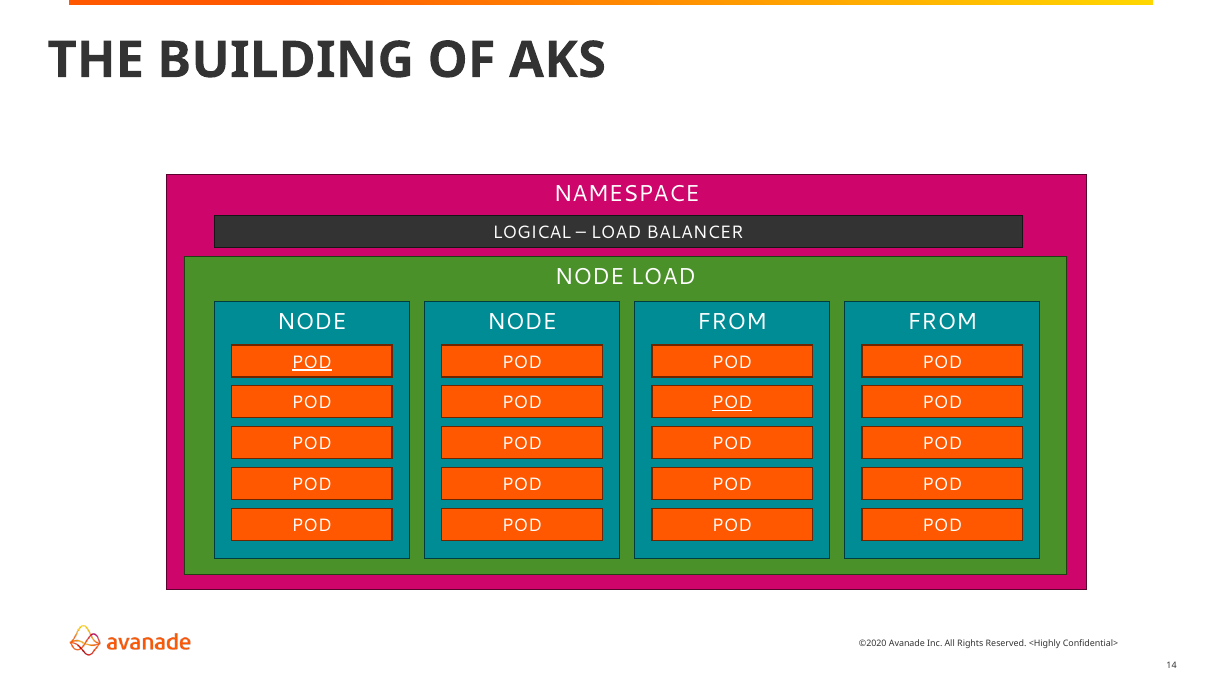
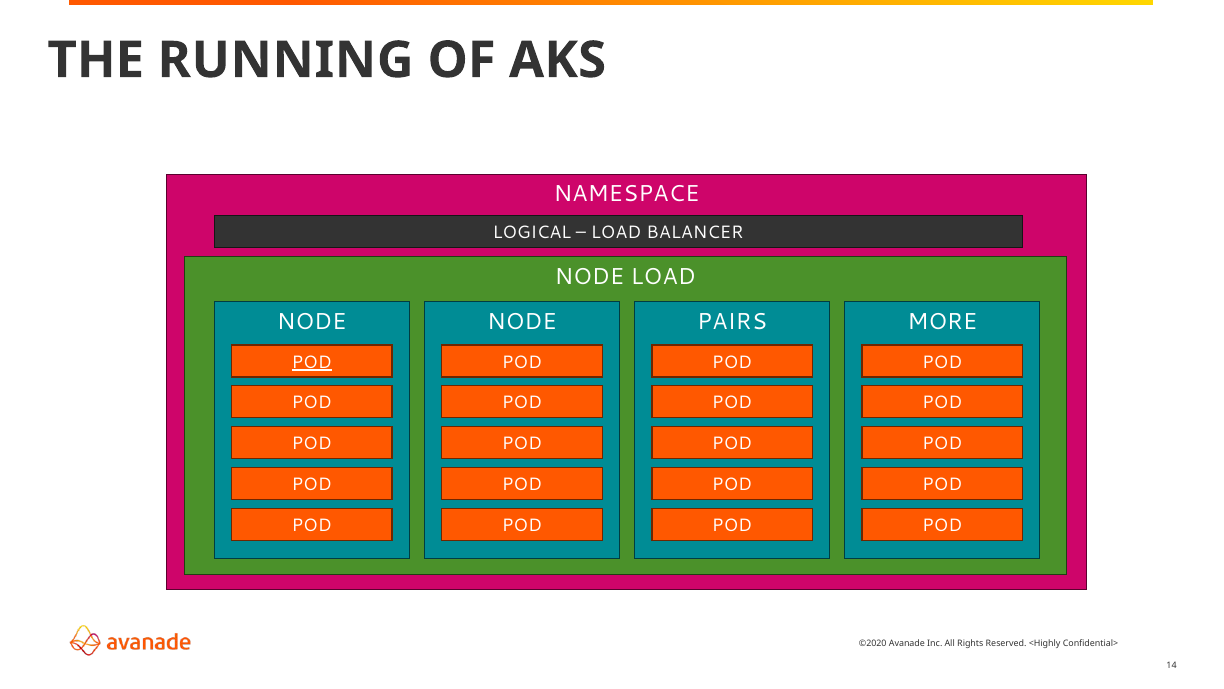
BUILDING: BUILDING -> RUNNING (286, 60)
FROM: FROM -> PAIRS (732, 321)
FROM: FROM -> MORE (942, 321)
POD underline: present -> none (732, 403)
